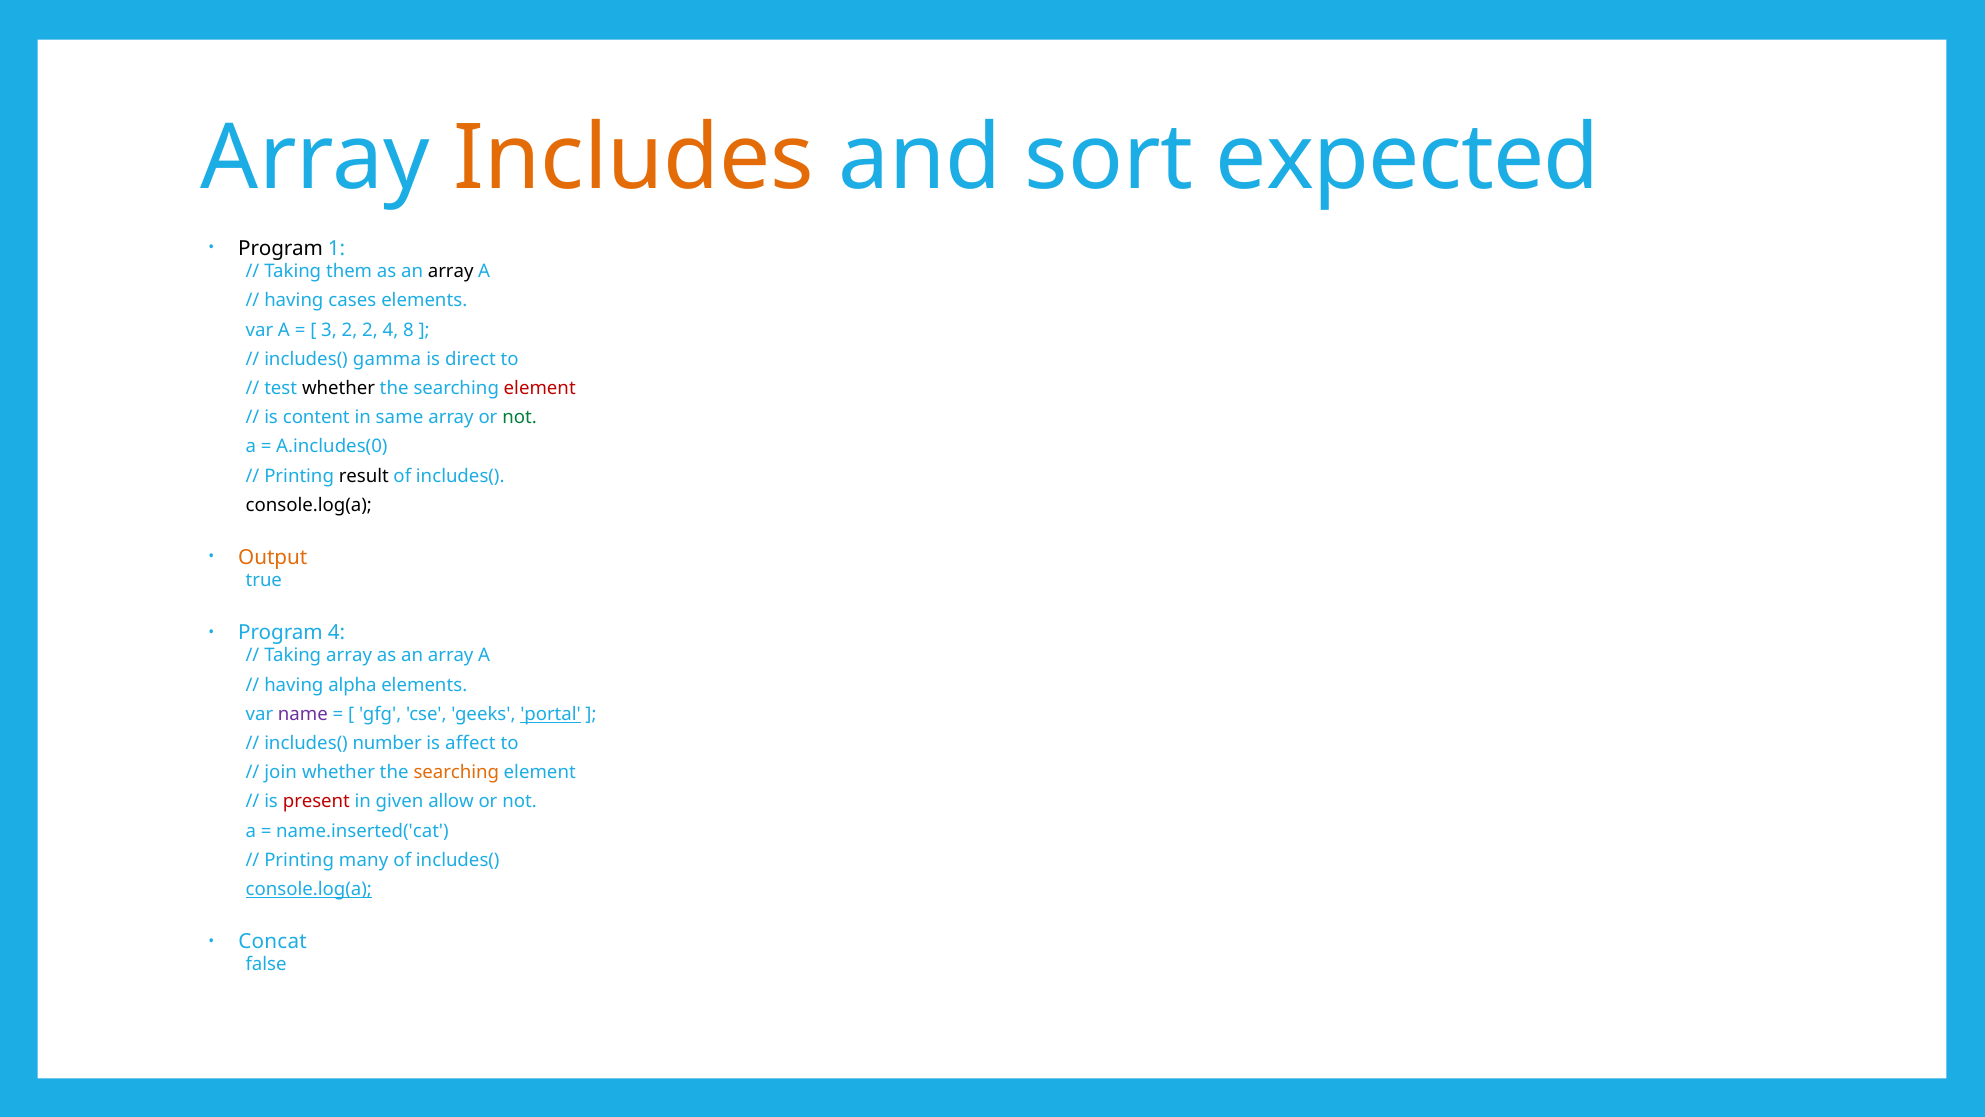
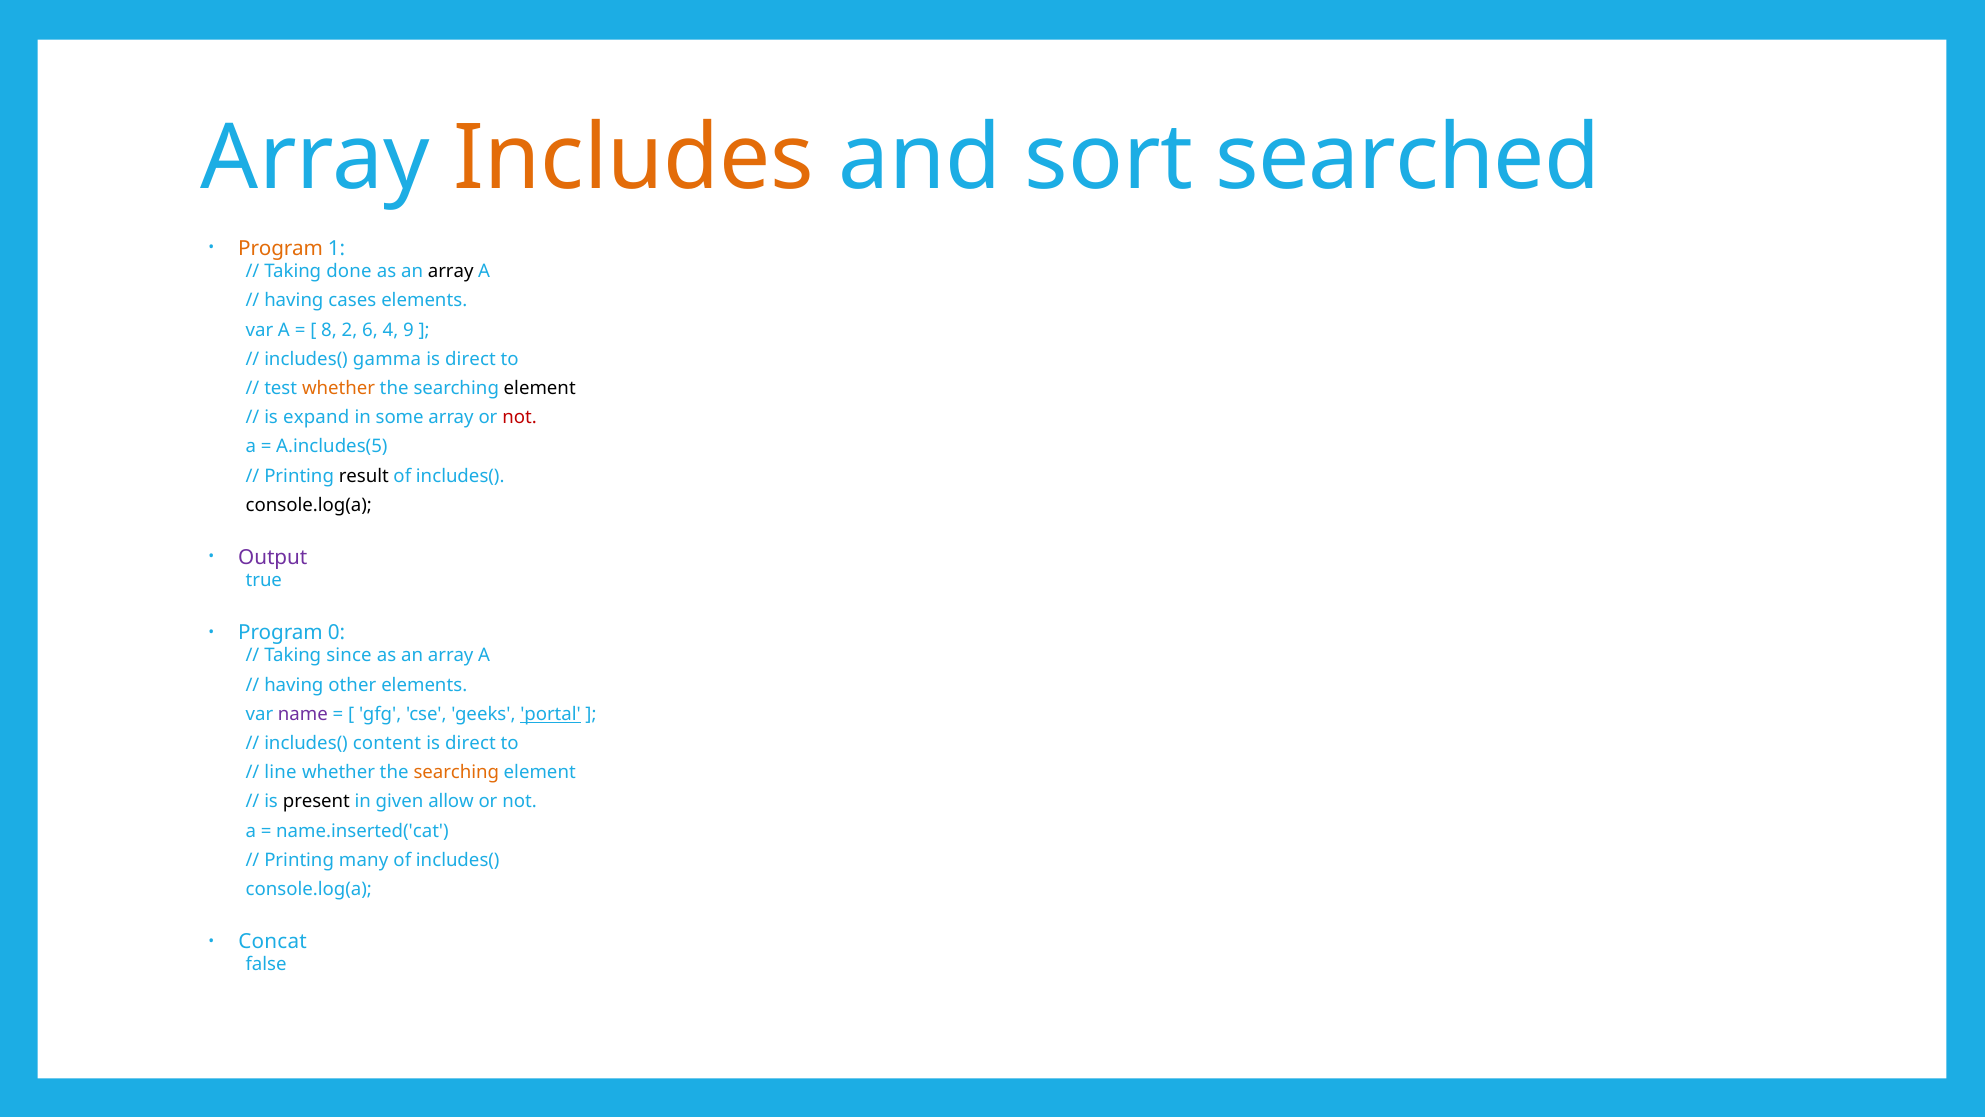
expected: expected -> searched (1408, 158)
Program colour: black -> orange (281, 248)
them: them -> done (349, 271)
3: 3 -> 8 (329, 330)
2 2: 2 -> 6 (370, 330)
8: 8 -> 9 (408, 330)
whether colour: black -> orange (339, 388)
element colour: red -> black (540, 388)
content: content -> expand (316, 417)
same: same -> some (400, 417)
not colour: green -> red (520, 417)
A.includes(0: A.includes(0 -> A.includes(5 (332, 447)
Output colour: orange -> purple (273, 557)
Program 4: 4 -> 0 (337, 633)
Taking array: array -> since (349, 656)
alpha: alpha -> other (352, 685)
number: number -> content (387, 743)
affect: affect -> direct (470, 743)
join: join -> line (281, 772)
present colour: red -> black (316, 801)
console.log(a underline: present -> none (309, 889)
